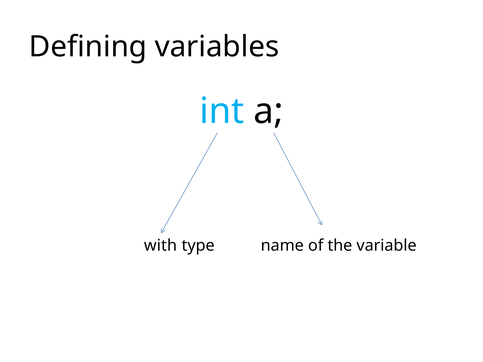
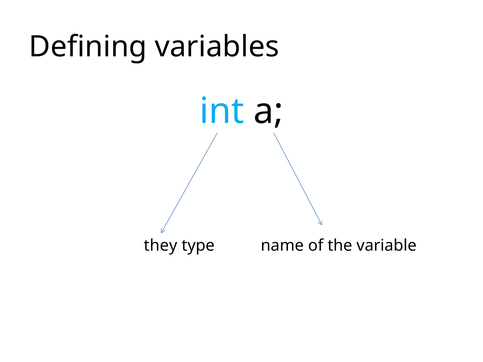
with: with -> they (161, 246)
